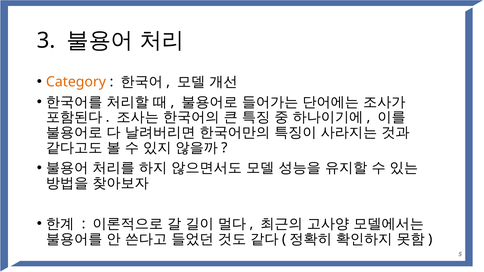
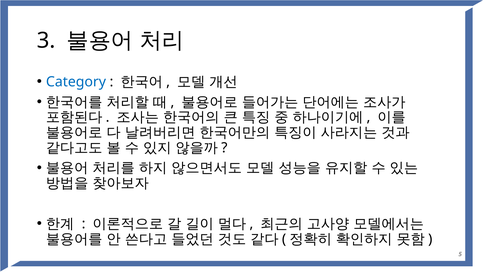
Category colour: orange -> blue (76, 82)
